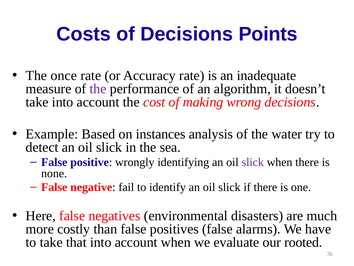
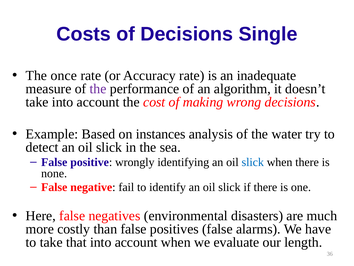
Points: Points -> Single (268, 34)
slick colour: purple -> blue (253, 162)
rooted: rooted -> length (303, 242)
